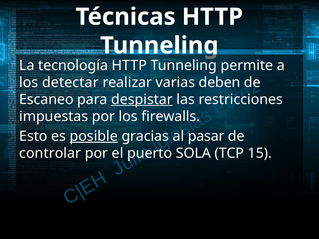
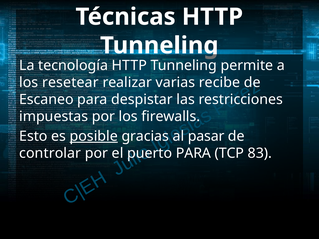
detectar: detectar -> resetear (70, 82)
deben: deben -> recibe (219, 82)
despistar underline: present -> none (142, 99)
SOLA: SOLA -> PARA (193, 153)
15: 15 -> 83 (260, 153)
